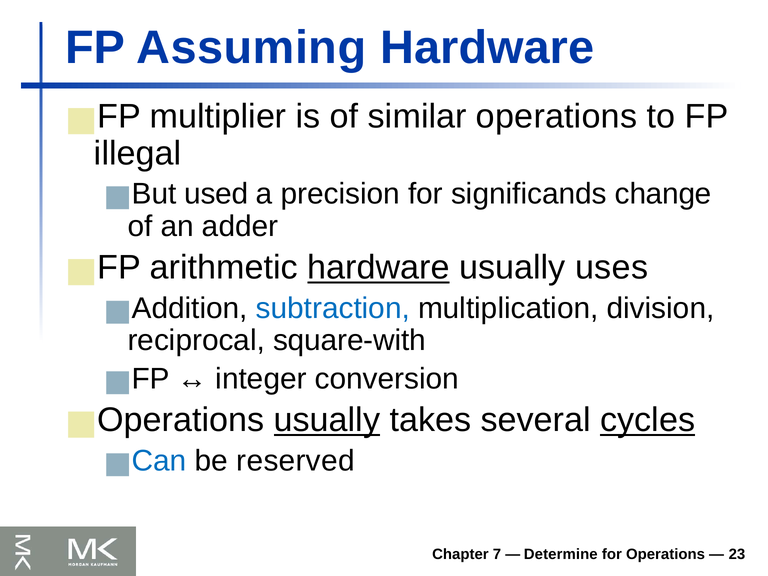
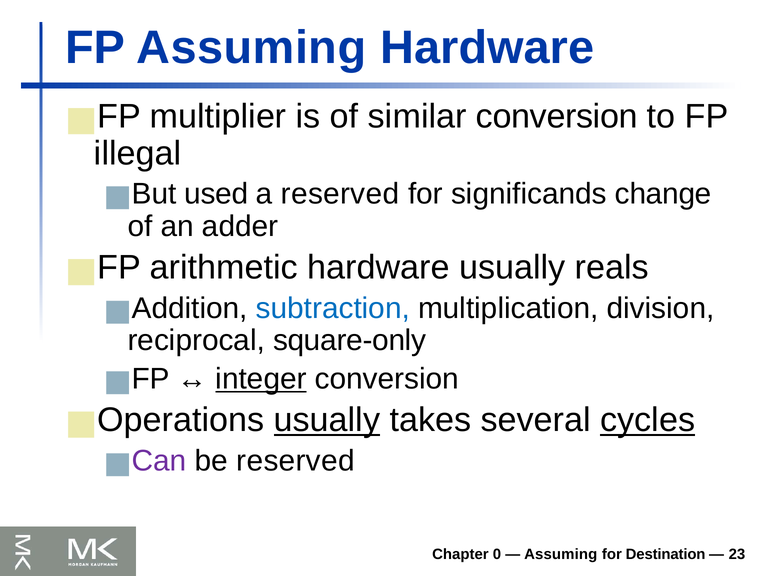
similar operations: operations -> conversion (557, 117)
a precision: precision -> reserved (340, 194)
hardware underline: present -> none (378, 268)
uses: uses -> reals (612, 268)
square-with: square-with -> square-only (350, 341)
integer underline: none -> present (261, 379)
Can colour: blue -> purple (159, 461)
7: 7 -> 0 (497, 554)
Determine: Determine -> Assuming (561, 554)
for Operations: Operations -> Destination (666, 554)
